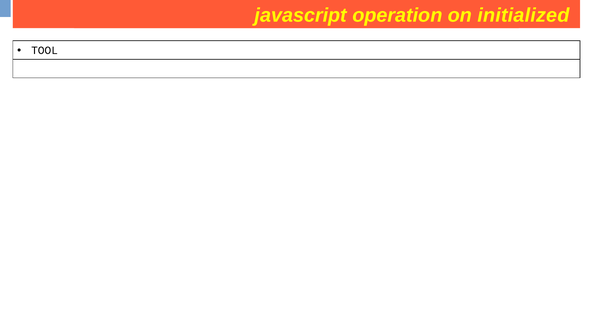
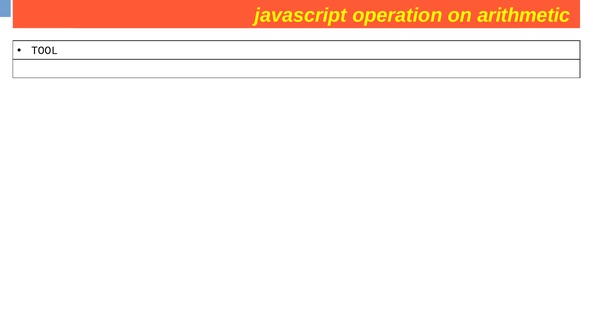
initialized: initialized -> arithmetic (524, 15)
